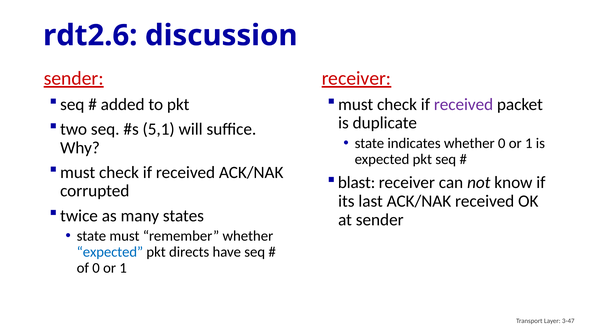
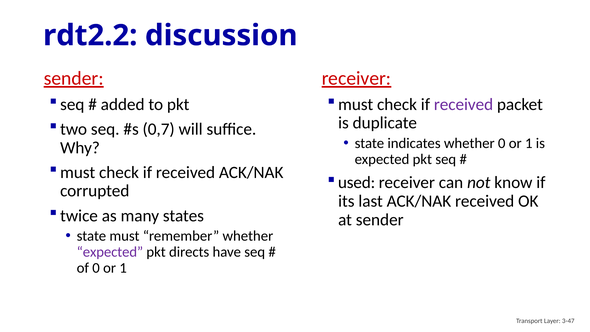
rdt2.6: rdt2.6 -> rdt2.2 (90, 35)
5,1: 5,1 -> 0,7 (159, 129)
blast: blast -> used (357, 183)
expected colour: blue -> purple (110, 252)
